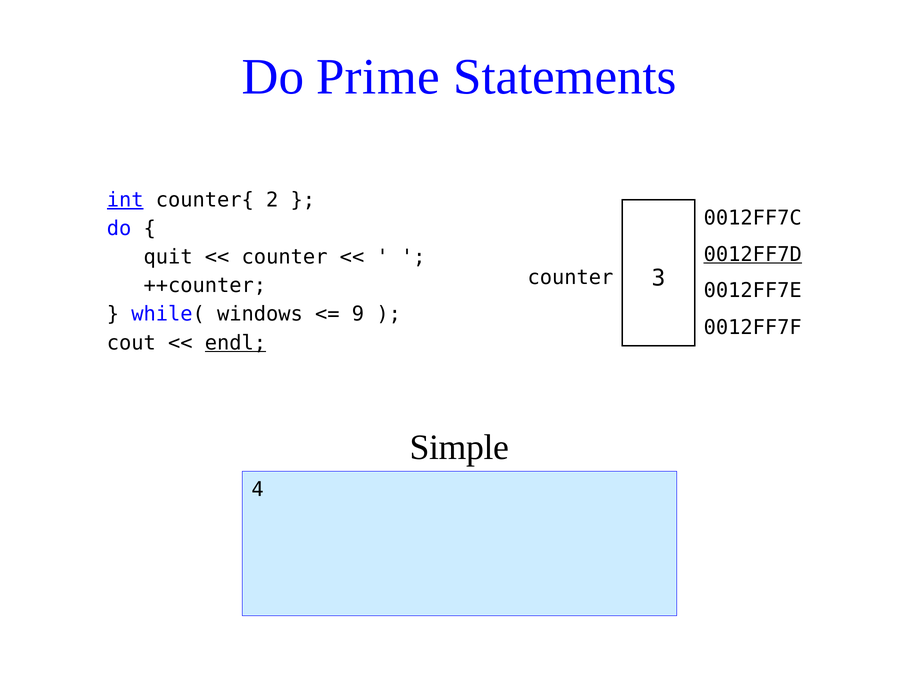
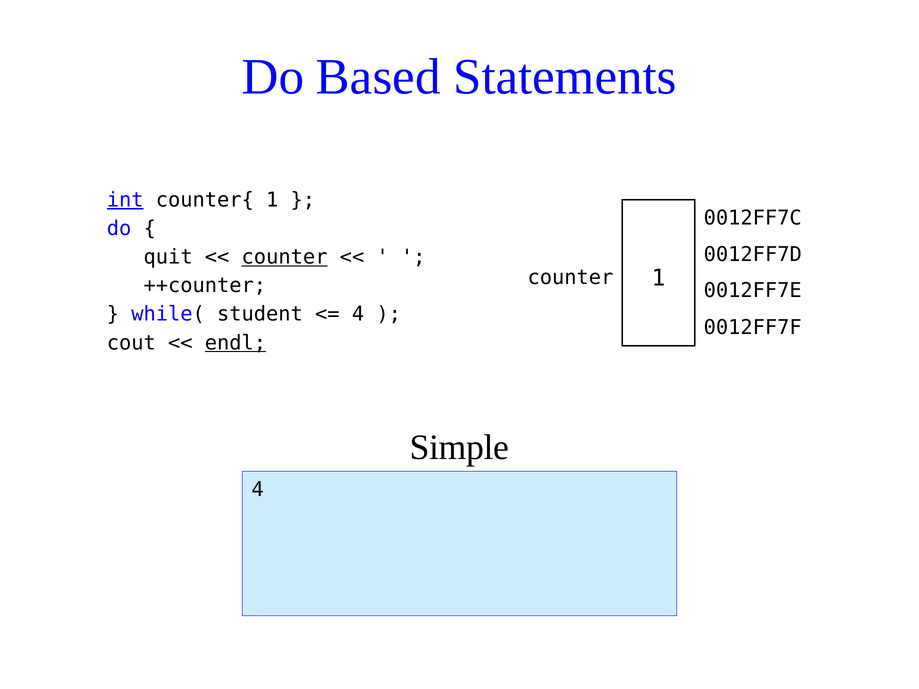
Prime: Prime -> Based (378, 77)
counter{ 2: 2 -> 1 (272, 200)
0012FF7D underline: present -> none (753, 254)
counter underline: none -> present (285, 257)
counter 3: 3 -> 1 (659, 278)
windows: windows -> student (260, 314)
9: 9 -> 4 (358, 314)
